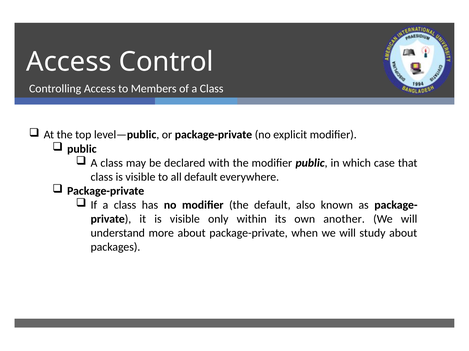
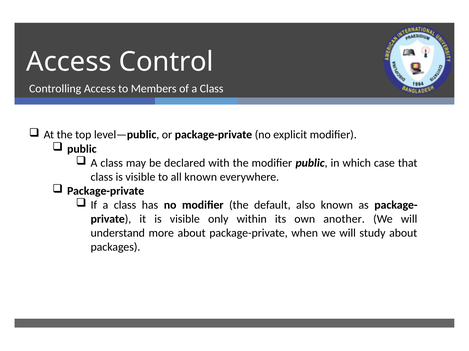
all default: default -> known (201, 177)
